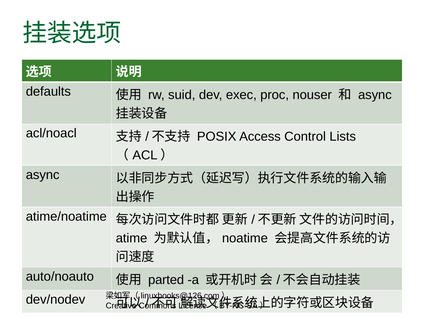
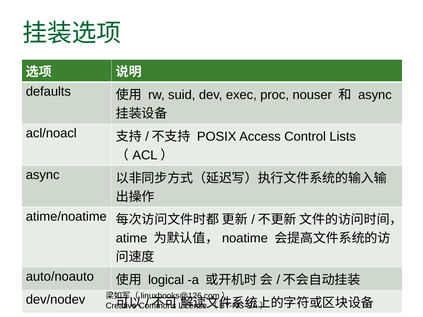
parted: parted -> logical (166, 280)
